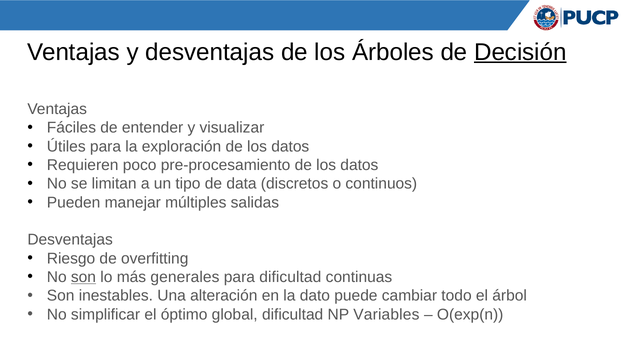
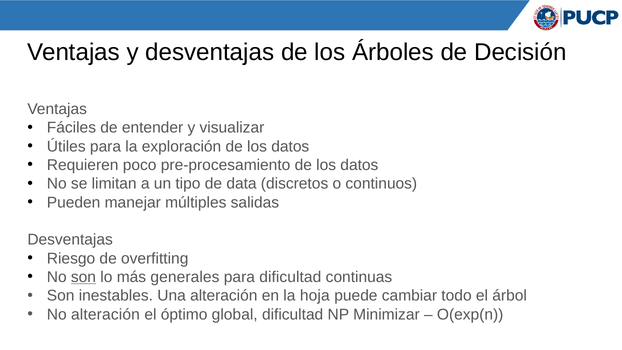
Decisión underline: present -> none (520, 52)
dato: dato -> hoja (315, 296)
No simplificar: simplificar -> alteración (105, 314)
Variables: Variables -> Minimizar (386, 314)
